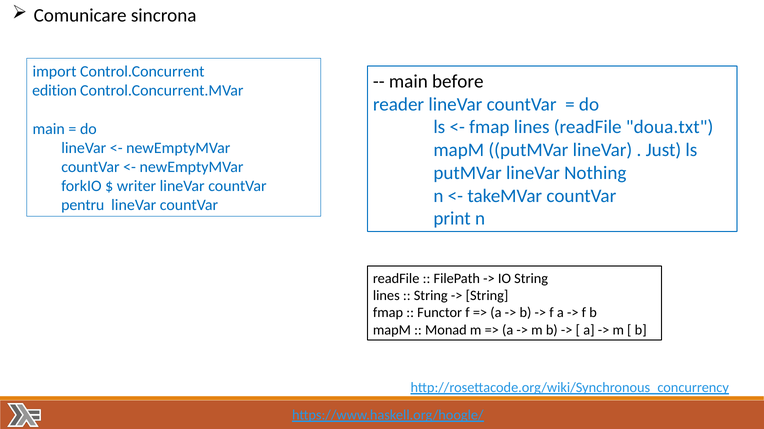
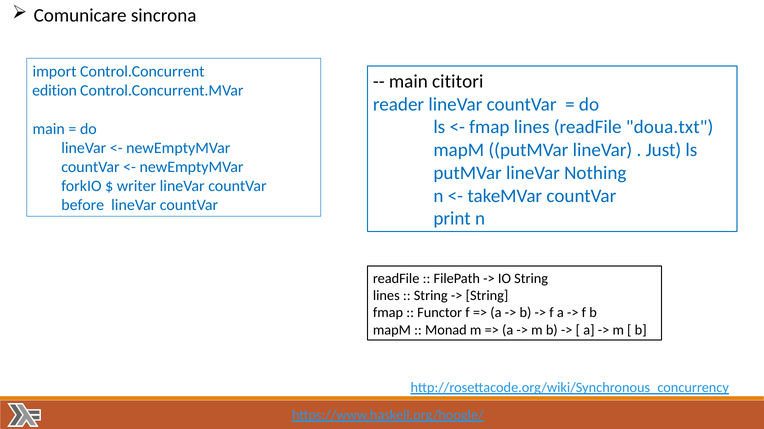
before: before -> cititori (458, 82)
pentru: pentru -> before (83, 205)
